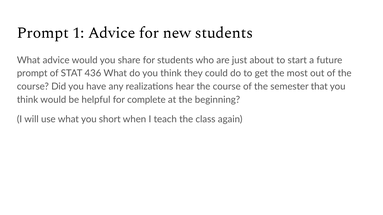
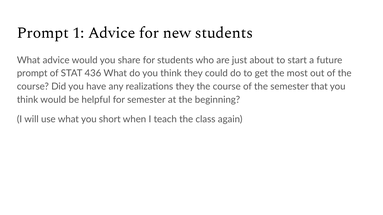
realizations hear: hear -> they (185, 87)
for complete: complete -> semester (146, 100)
